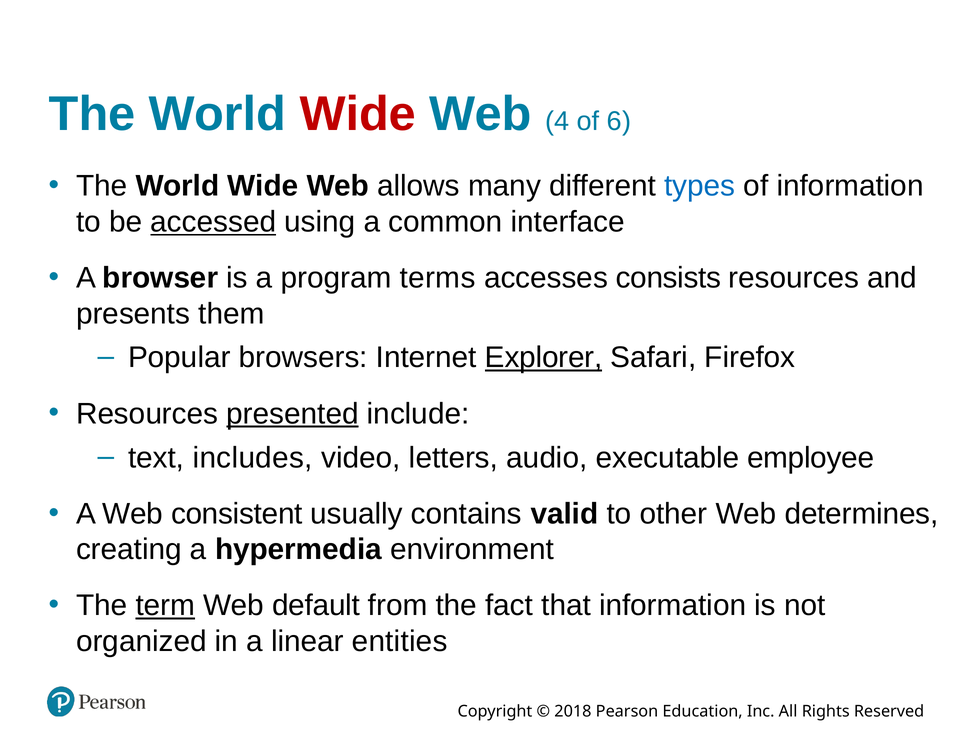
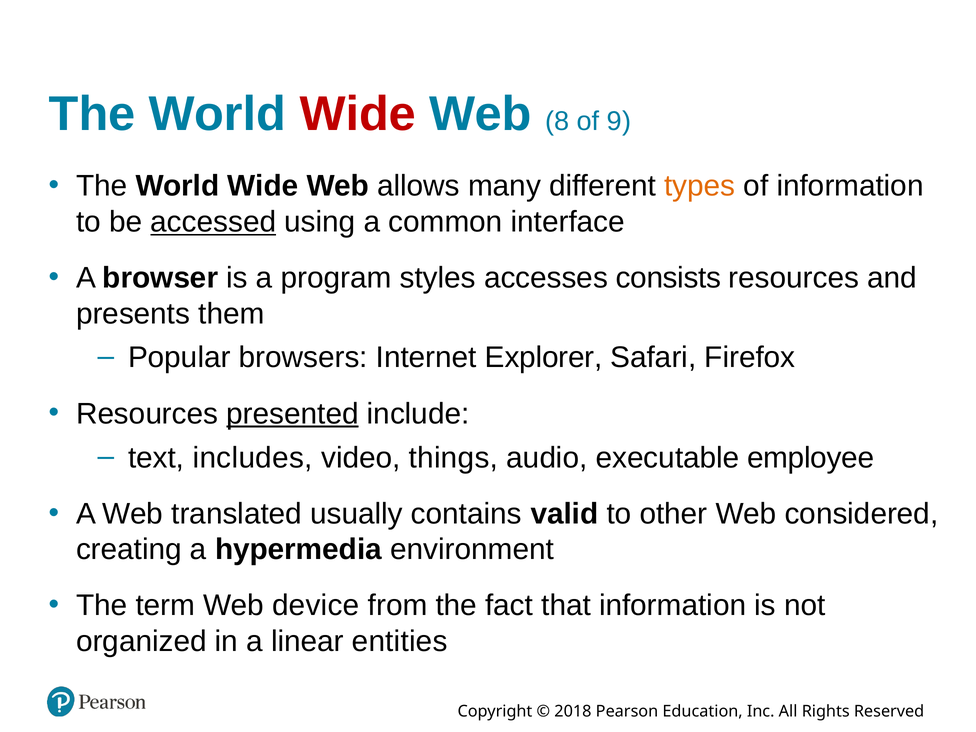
4: 4 -> 8 (557, 121)
6: 6 -> 9 (619, 121)
types colour: blue -> orange (700, 186)
terms: terms -> styles (438, 278)
Explorer underline: present -> none (544, 358)
letters: letters -> things (453, 458)
consistent: consistent -> translated (237, 514)
determines: determines -> considered (861, 514)
term underline: present -> none (165, 606)
default: default -> device (316, 606)
